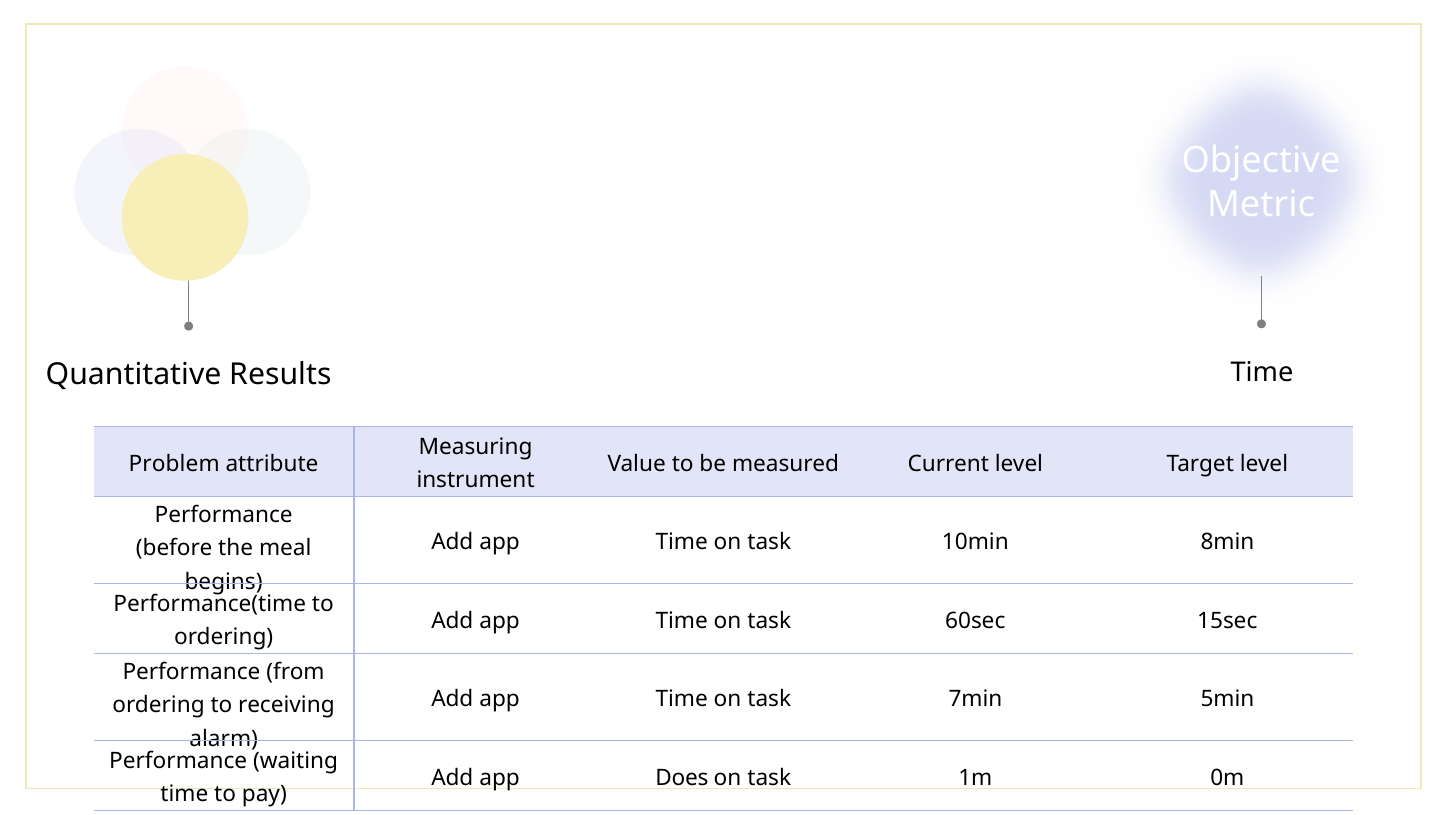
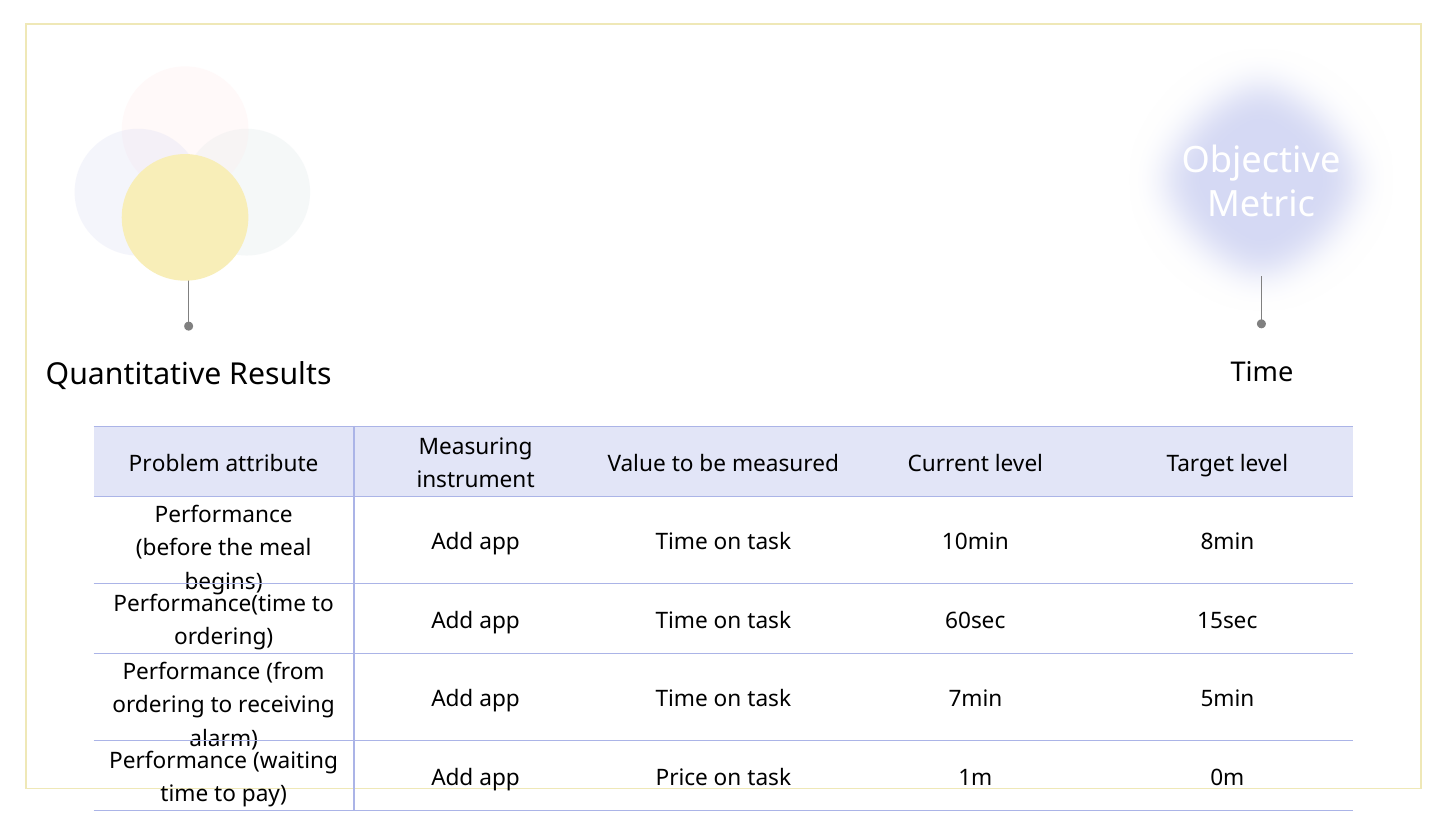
Does: Does -> Price (682, 778)
